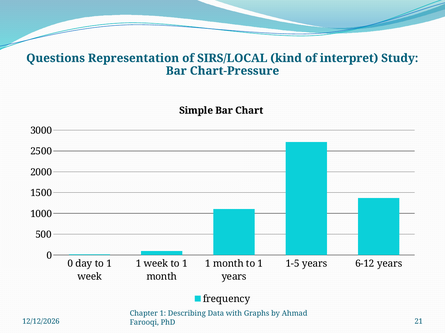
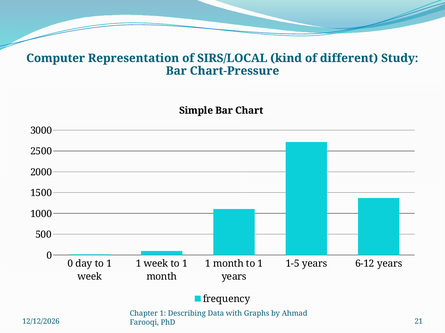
Questions: Questions -> Computer (56, 58)
interpret: interpret -> different (349, 58)
